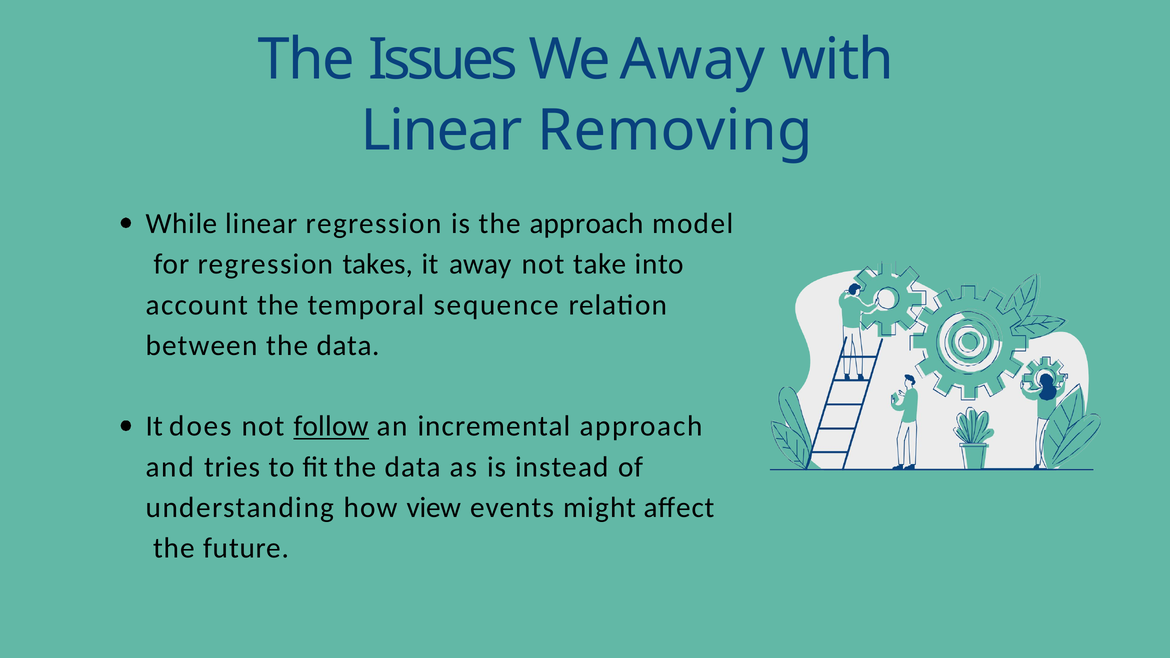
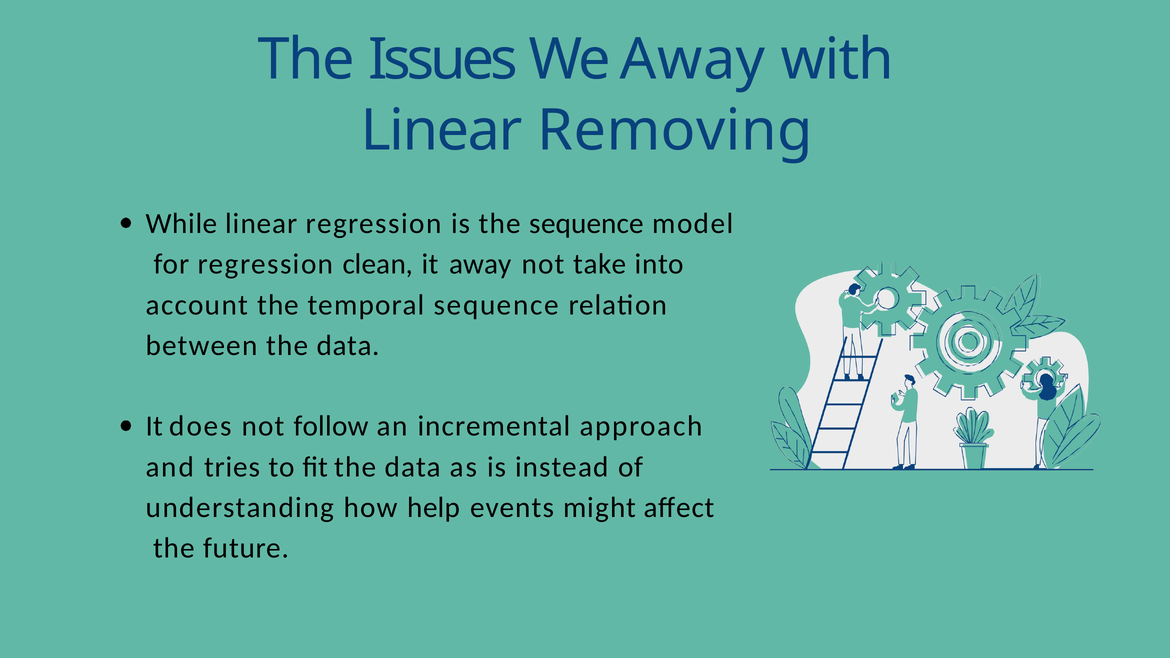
the approach: approach -> sequence (587, 224)
takes: takes -> clean (378, 264)
follow underline: present -> none (331, 426)
view: view -> help (434, 508)
